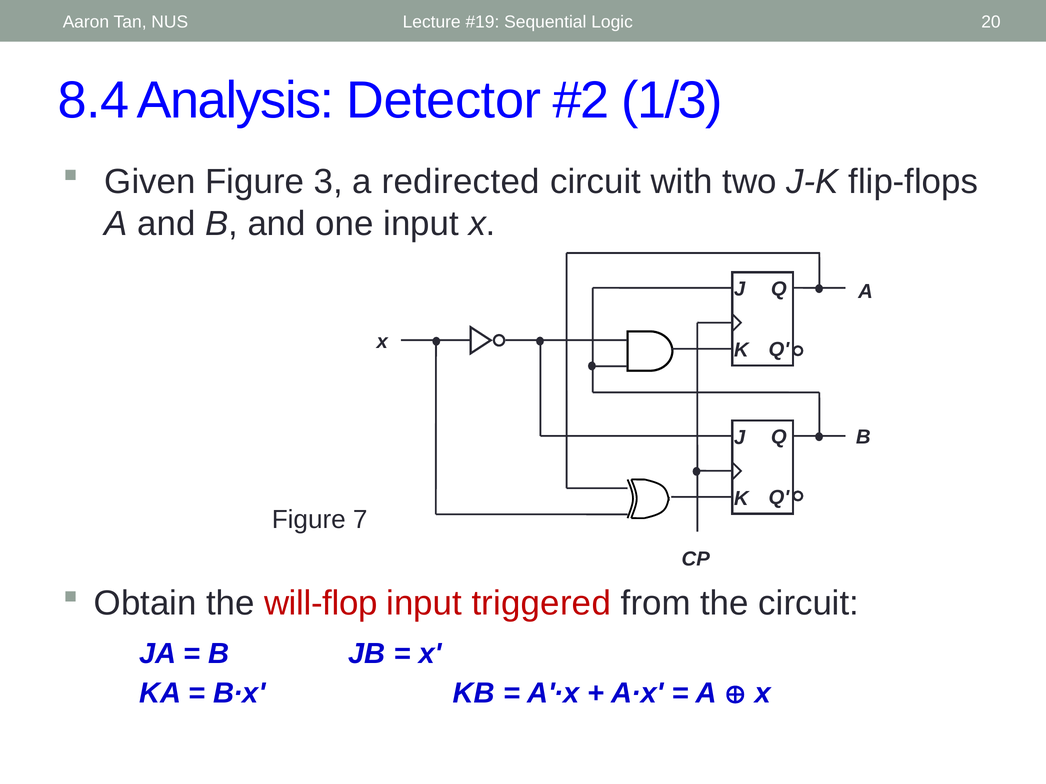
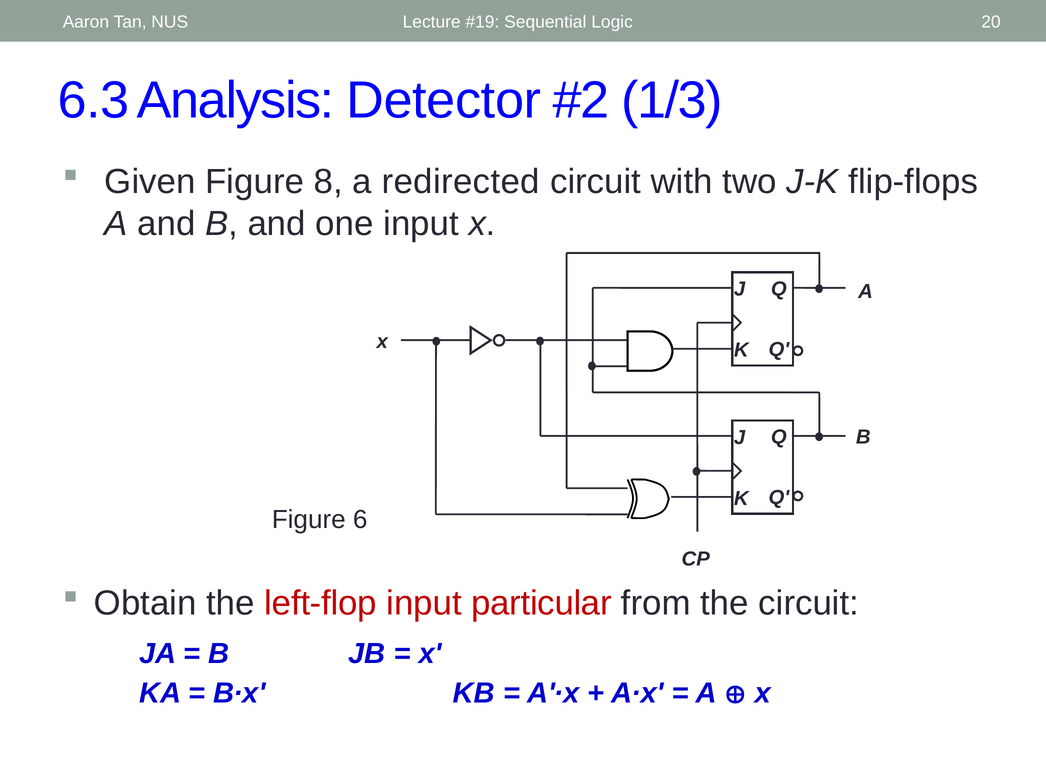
8.4: 8.4 -> 6.3 (93, 100)
3: 3 -> 8 (328, 182)
7: 7 -> 6 (360, 520)
will-flop: will-flop -> left-flop (321, 604)
triggered: triggered -> particular (542, 604)
